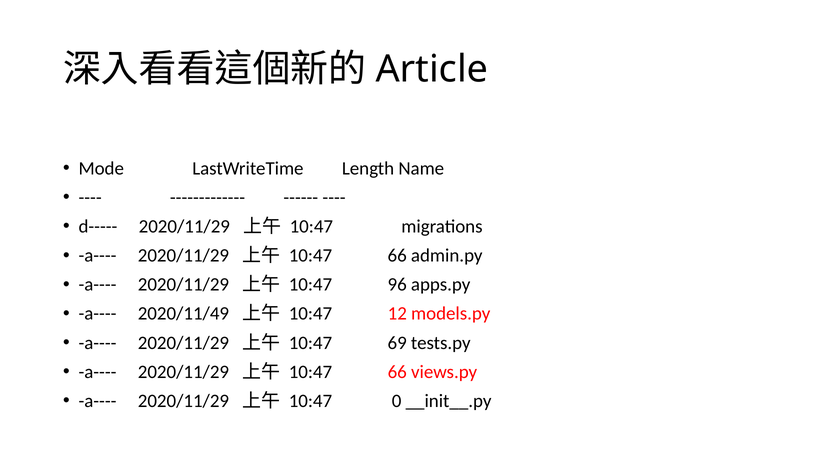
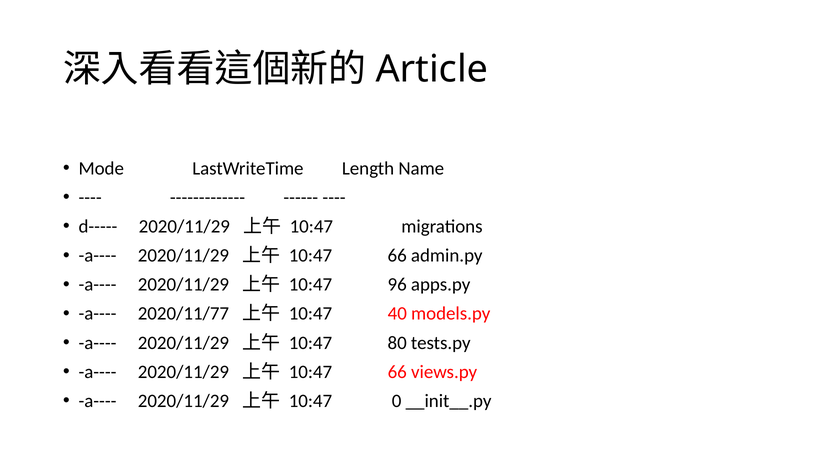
2020/11/49: 2020/11/49 -> 2020/11/77 (183, 314)
12: 12 -> 40 (397, 314)
69: 69 -> 80 (397, 343)
